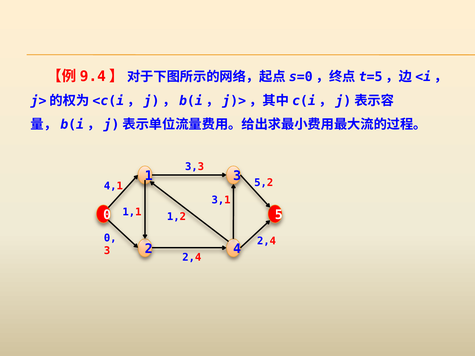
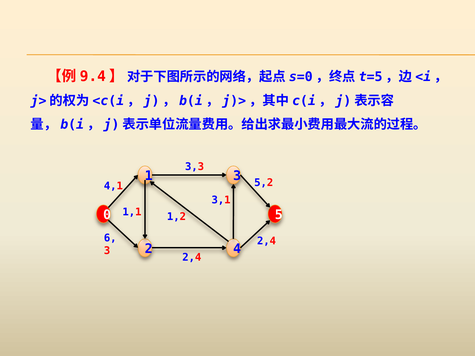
0: 0 -> 6 (110, 238)
